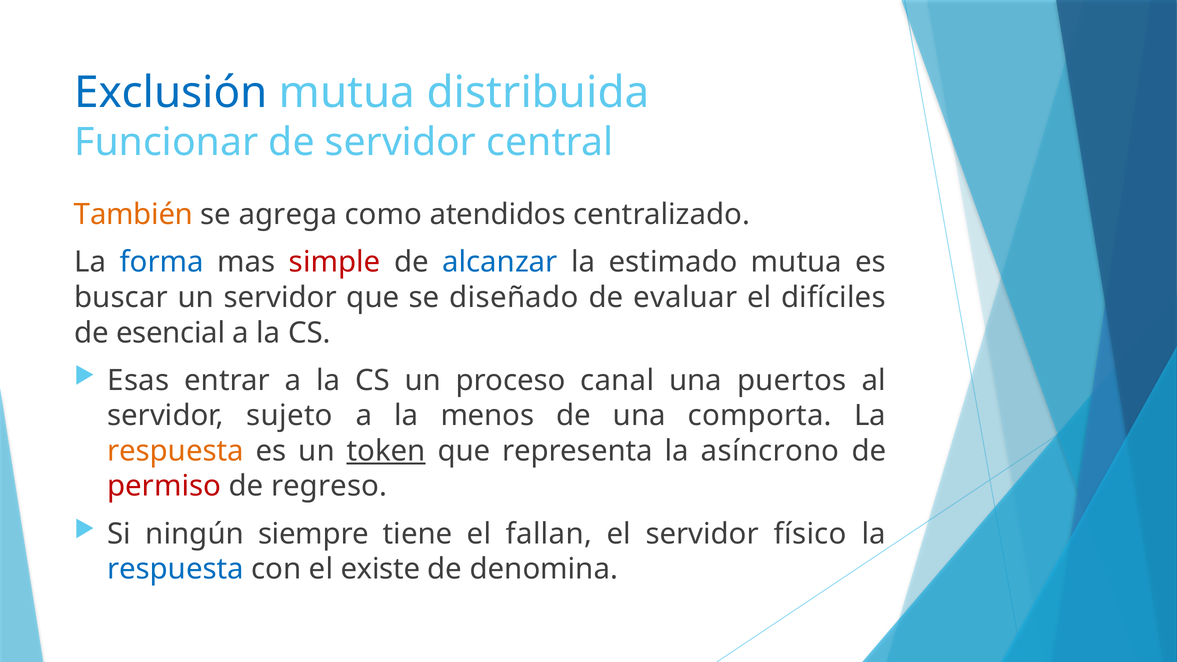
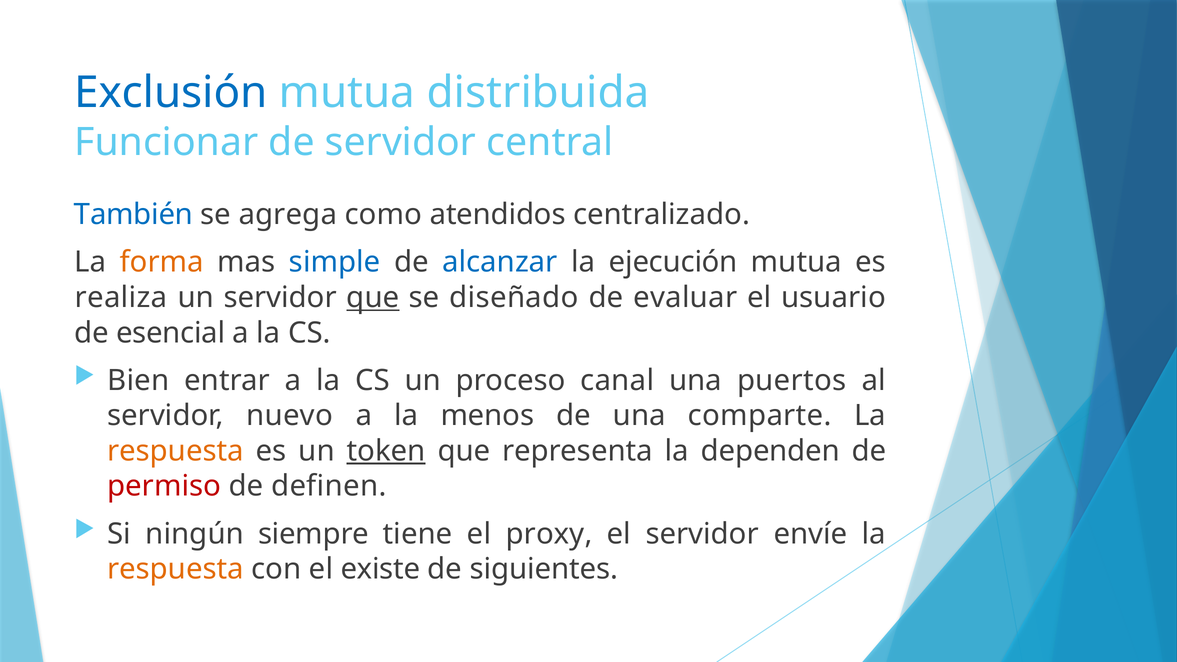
También colour: orange -> blue (134, 215)
forma colour: blue -> orange (162, 262)
simple colour: red -> blue (335, 262)
estimado: estimado -> ejecución (673, 262)
buscar: buscar -> realiza (121, 298)
que underline: none -> present (373, 298)
difíciles: difíciles -> usuario (833, 298)
Esas: Esas -> Bien (138, 380)
sujeto: sujeto -> nuevo (290, 416)
comporta: comporta -> comparte (760, 416)
asíncrono: asíncrono -> dependen (770, 451)
regreso: regreso -> definen (329, 486)
fallan: fallan -> proxy (549, 534)
físico: físico -> envíe (810, 534)
respuesta colour: blue -> orange (175, 569)
denomina: denomina -> siguientes (544, 569)
